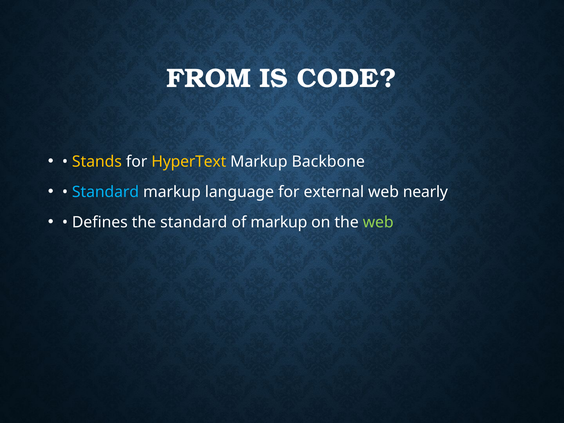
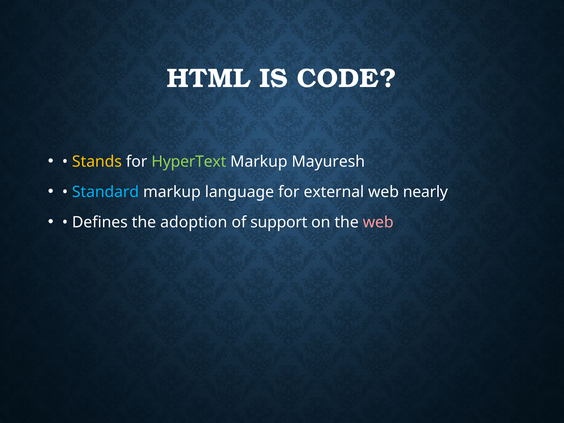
FROM: FROM -> HTML (208, 78)
HyperText colour: yellow -> light green (189, 162)
Backbone: Backbone -> Mayuresh (328, 162)
the standard: standard -> adoption (194, 222)
of markup: markup -> support (279, 222)
web colour: light green -> pink (378, 222)
